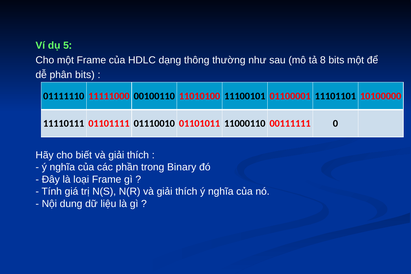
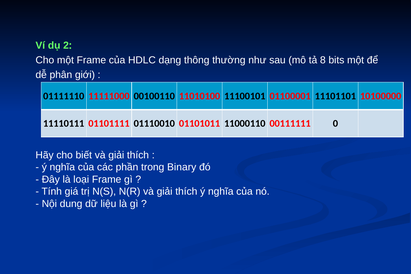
5: 5 -> 2 (66, 45)
phân bits: bits -> giới (85, 75)
